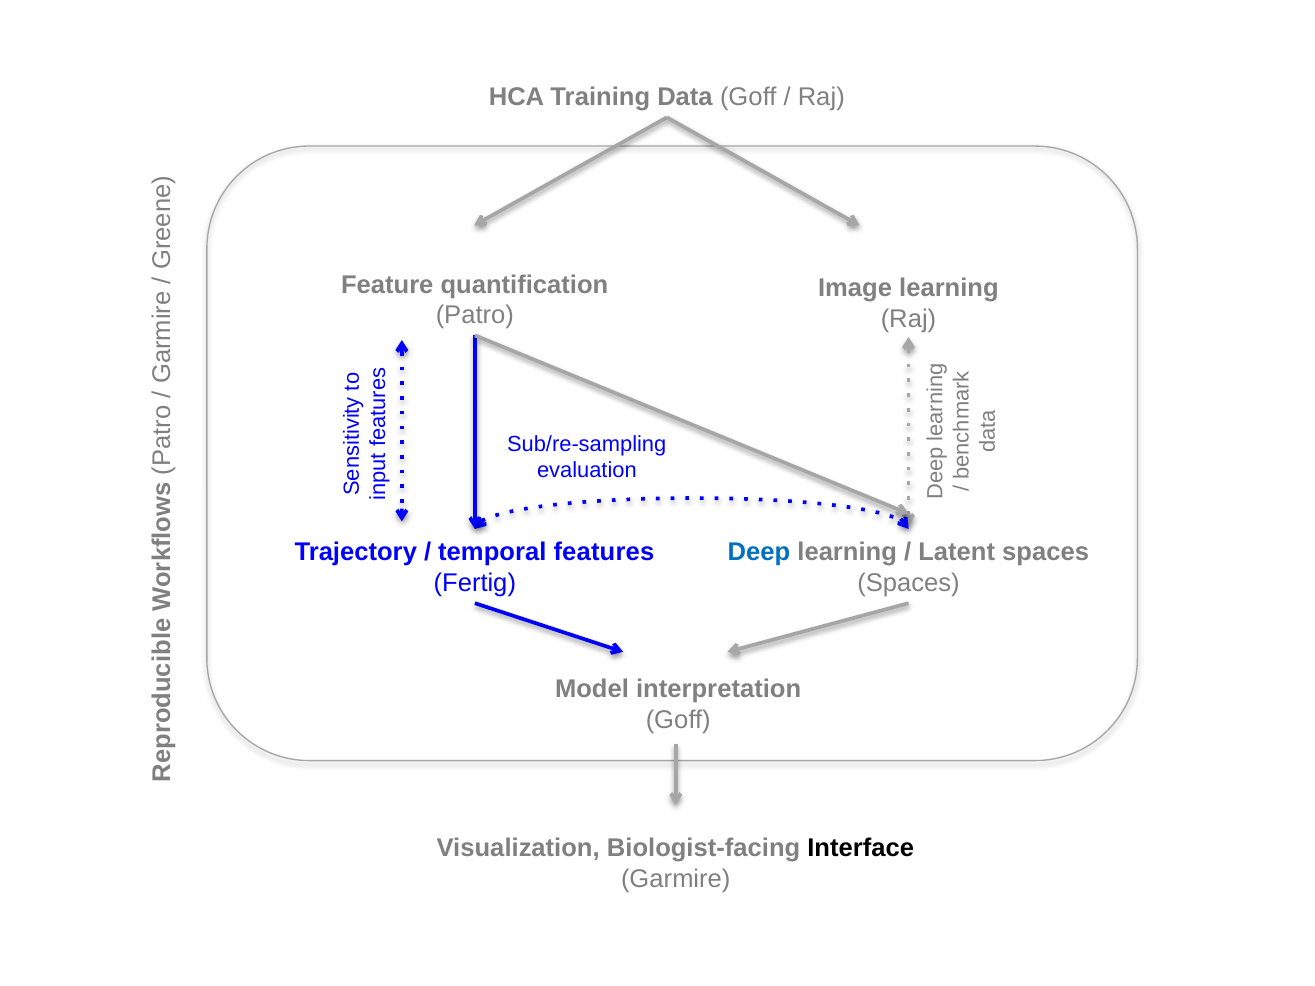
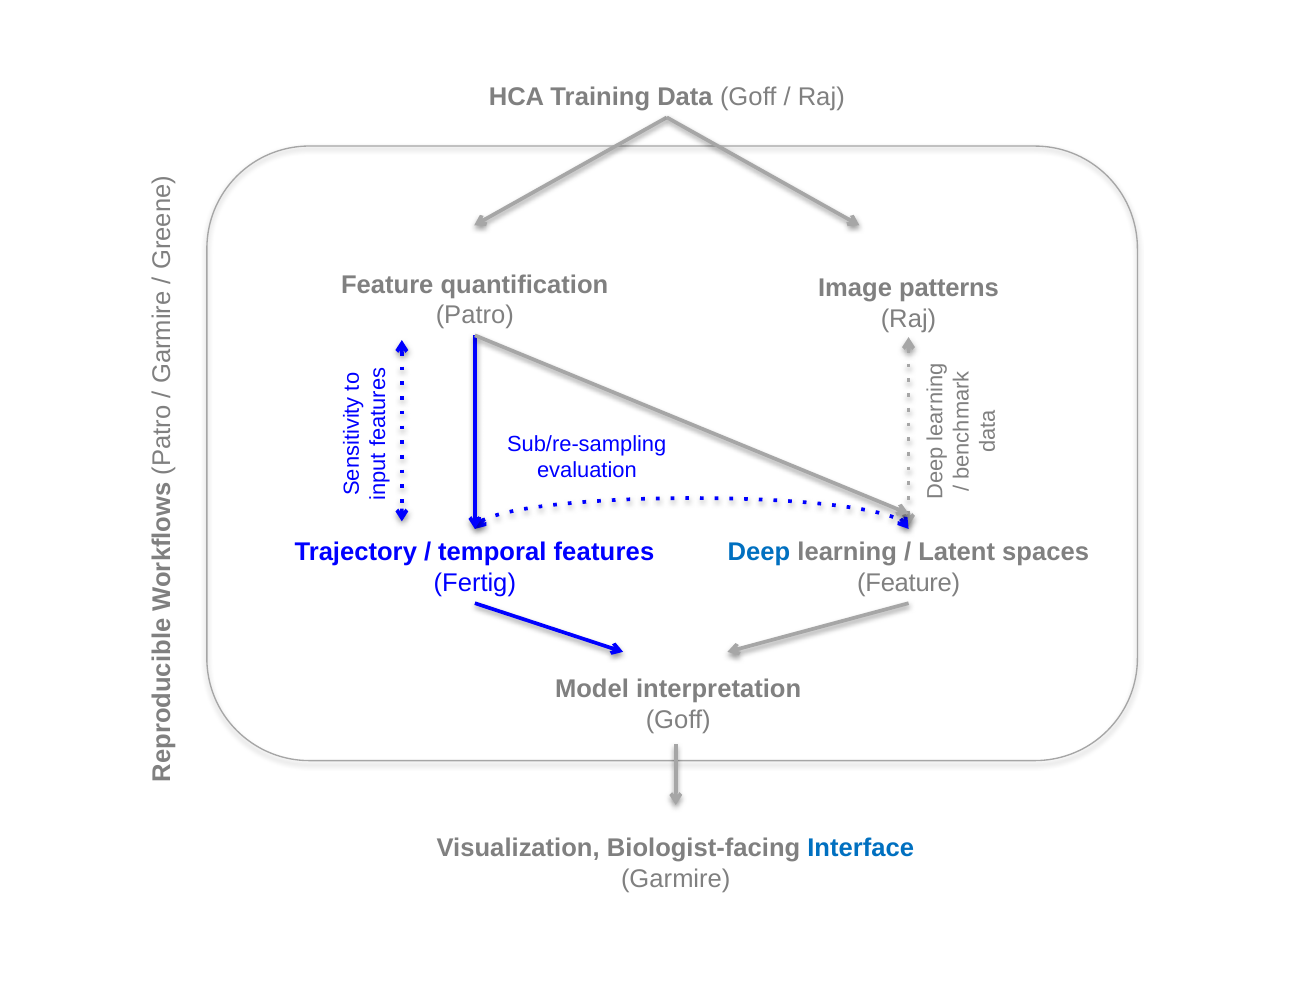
Image learning: learning -> patterns (949, 289)
Spaces: Spaces -> Feature (909, 583)
Interface colour: black -> blue (861, 848)
